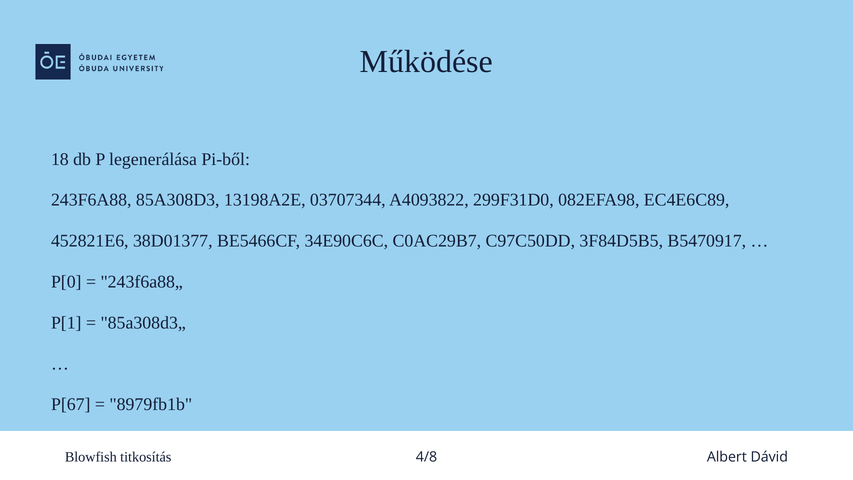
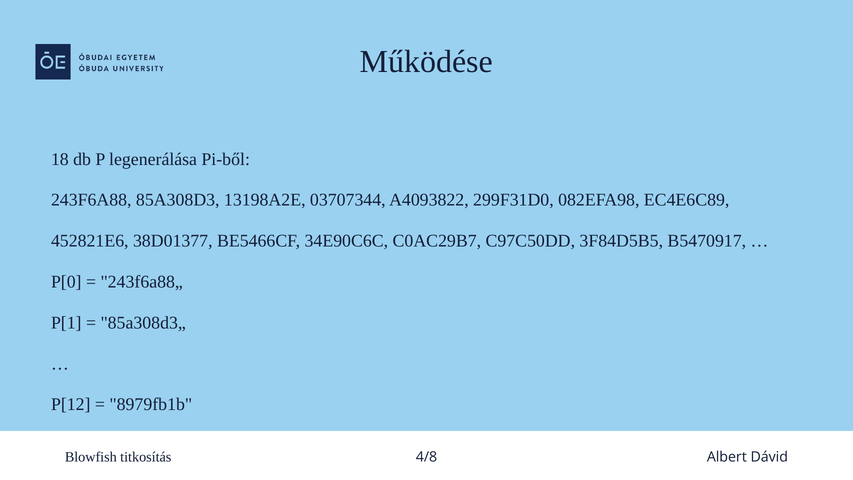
P[67: P[67 -> P[12 (71, 404)
